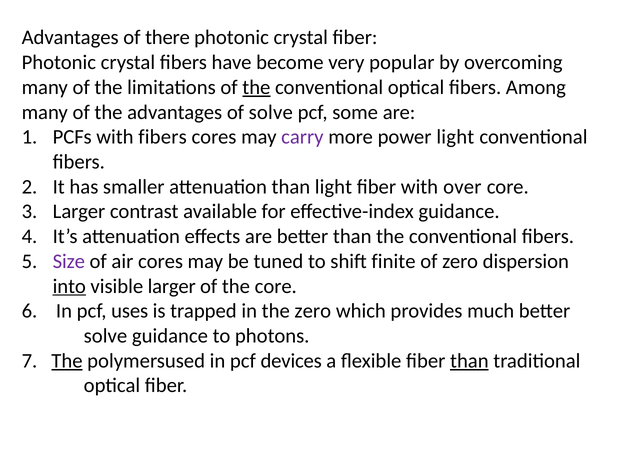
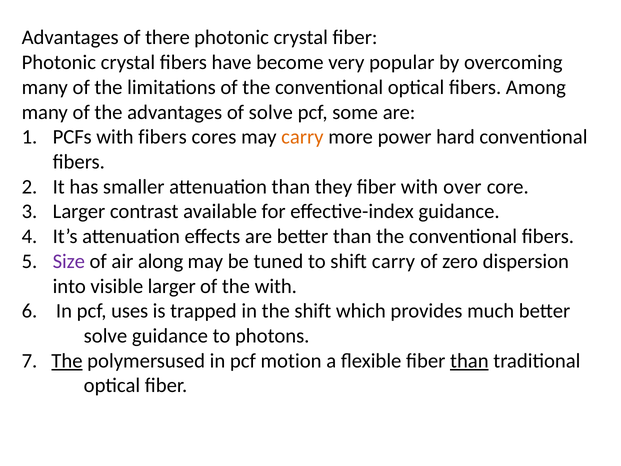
the underline: present -> none (256, 87)
carry colour: purple -> orange (302, 137)
power light: light -> hard (455, 137)
than light: light -> they (334, 187)
air cores: cores -> along (161, 261)
shift finite: finite -> carry (393, 261)
into underline: present -> none (69, 286)
the core: core -> with (276, 286)
the zero: zero -> shift (313, 311)
devices: devices -> motion (291, 361)
